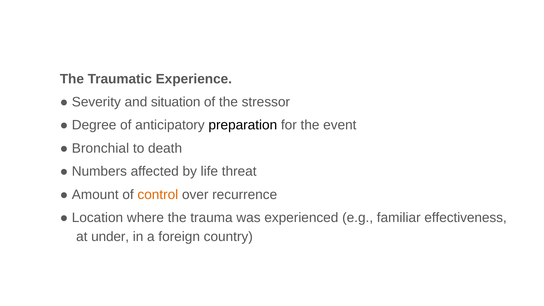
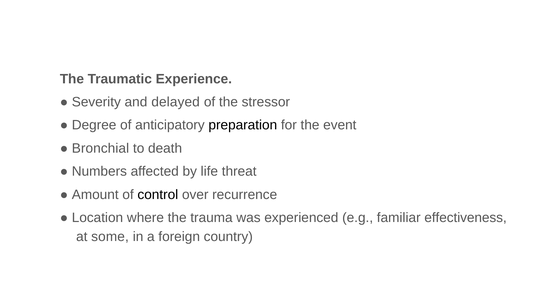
situation: situation -> delayed (176, 102)
control colour: orange -> black (158, 195)
under: under -> some (110, 237)
